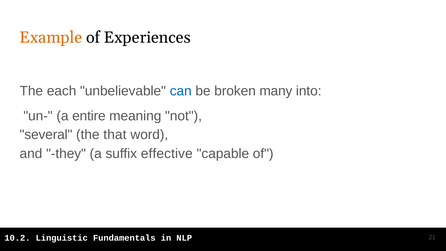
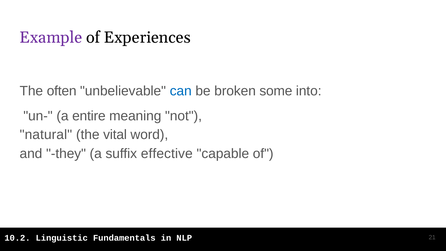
Example colour: orange -> purple (51, 37)
each: each -> often (62, 91)
many: many -> some (276, 91)
several: several -> natural (46, 135)
that: that -> vital (115, 135)
